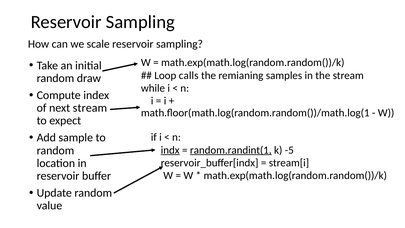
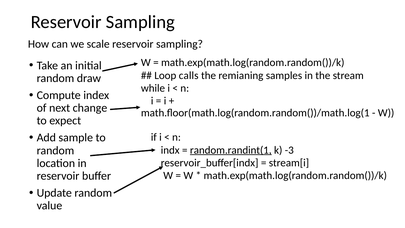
next stream: stream -> change (90, 108)
indx underline: present -> none (170, 150)
-5: -5 -> -3 (289, 150)
